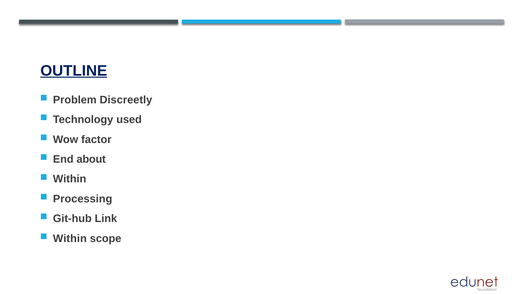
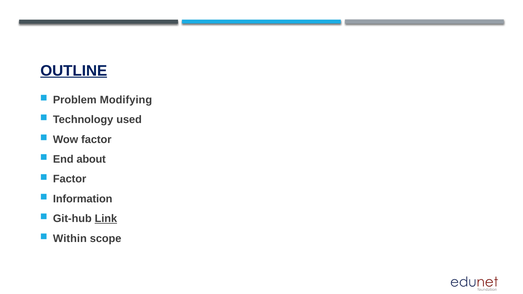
Discreetly: Discreetly -> Modifying (126, 100)
Within: Within -> Factor (70, 179)
Processing: Processing -> Information (83, 199)
Link underline: none -> present (106, 219)
